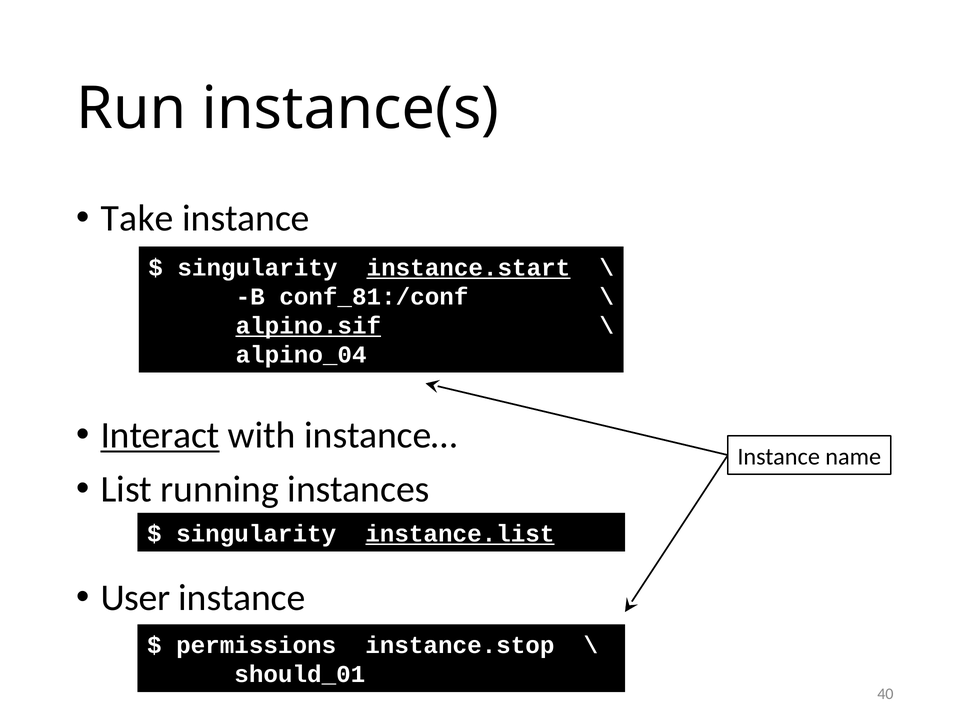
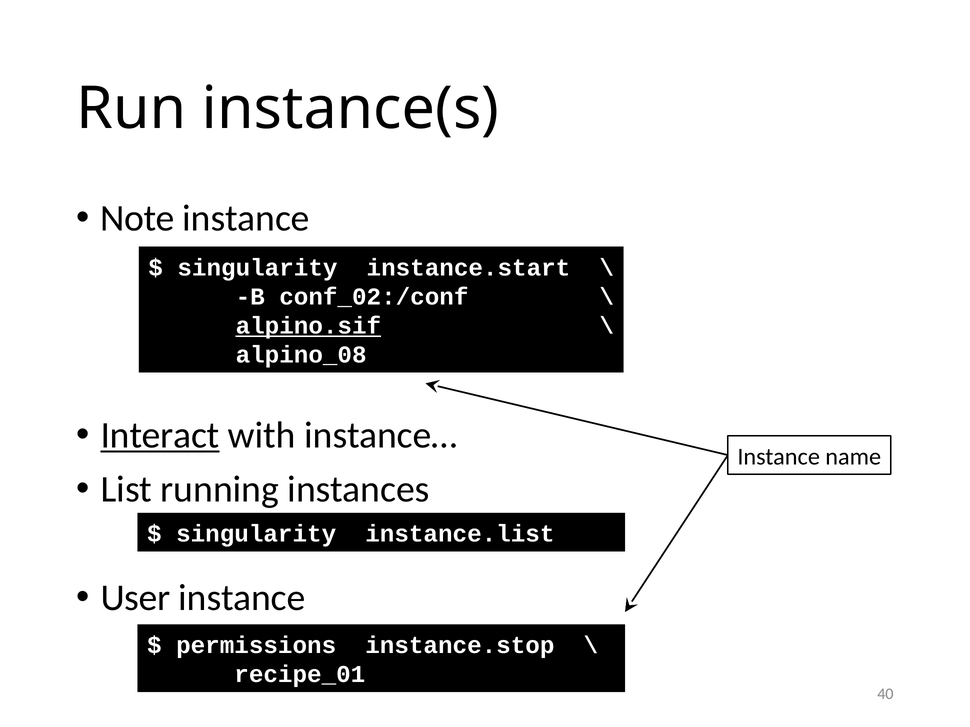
Take: Take -> Note (137, 219)
instance.start underline: present -> none (468, 268)
conf_81:/conf: conf_81:/conf -> conf_02:/conf (374, 297)
alpino_04: alpino_04 -> alpino_08 (301, 355)
instance.list underline: present -> none (460, 534)
should_01: should_01 -> recipe_01 (300, 675)
